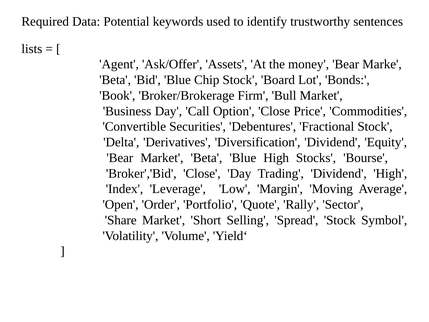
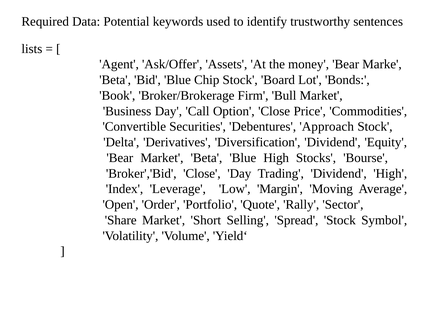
Fractional: Fractional -> Approach (327, 127)
